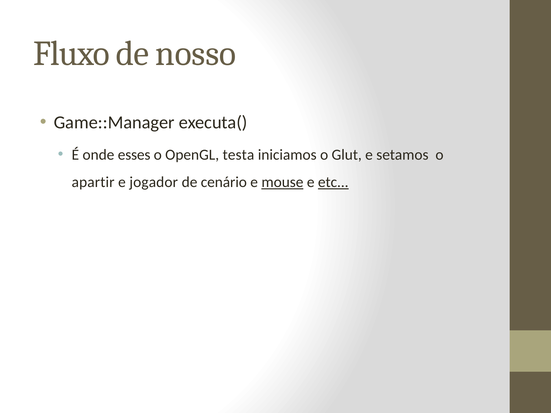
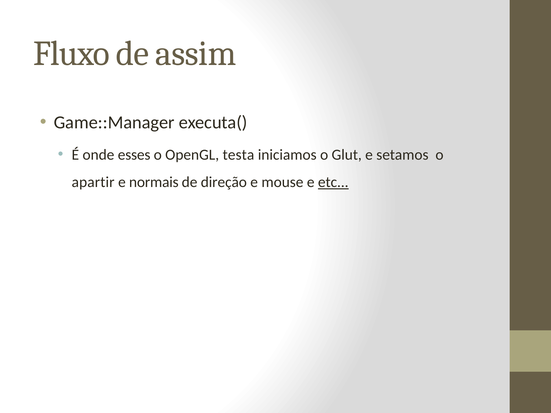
nosso: nosso -> assim (196, 53)
jogador: jogador -> normais (154, 182)
cenário: cenário -> direção (224, 182)
mouse underline: present -> none (282, 182)
